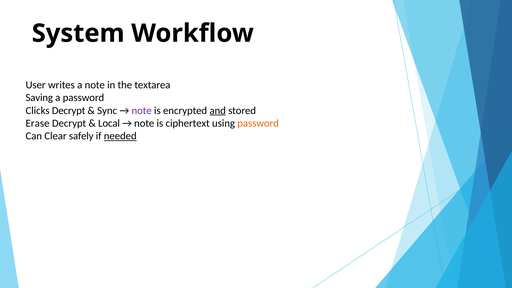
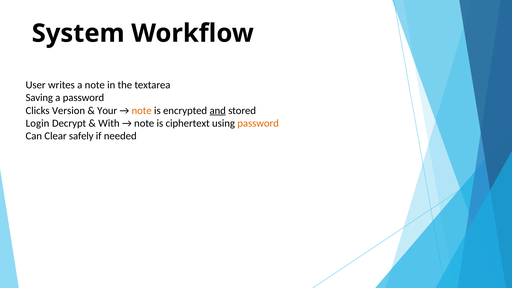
Clicks Decrypt: Decrypt -> Version (69, 111)
Sync: Sync -> Your (107, 111)
note colour: purple -> orange (142, 111)
Erase: Erase -> Login (38, 123)
Local: Local -> With (109, 123)
needed underline: present -> none (120, 136)
